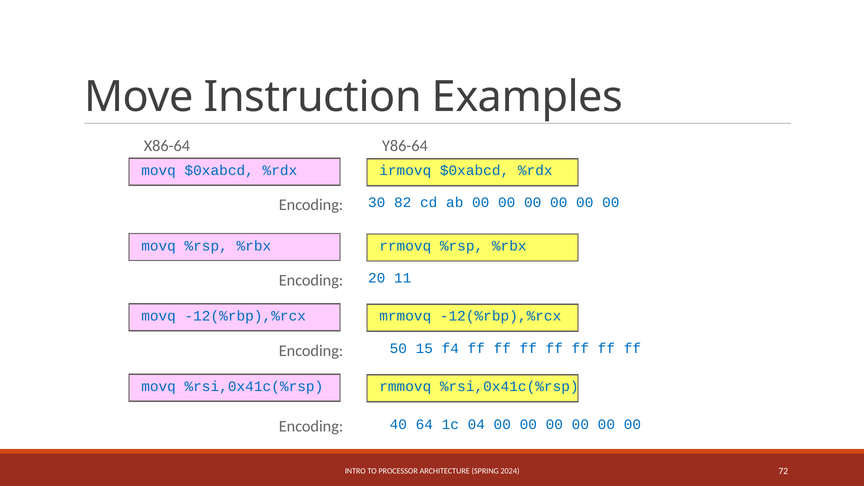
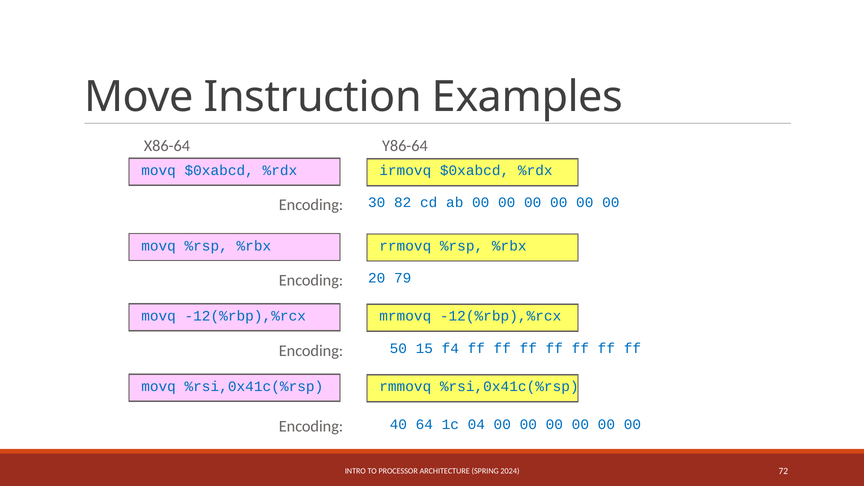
11: 11 -> 79 (403, 278)
